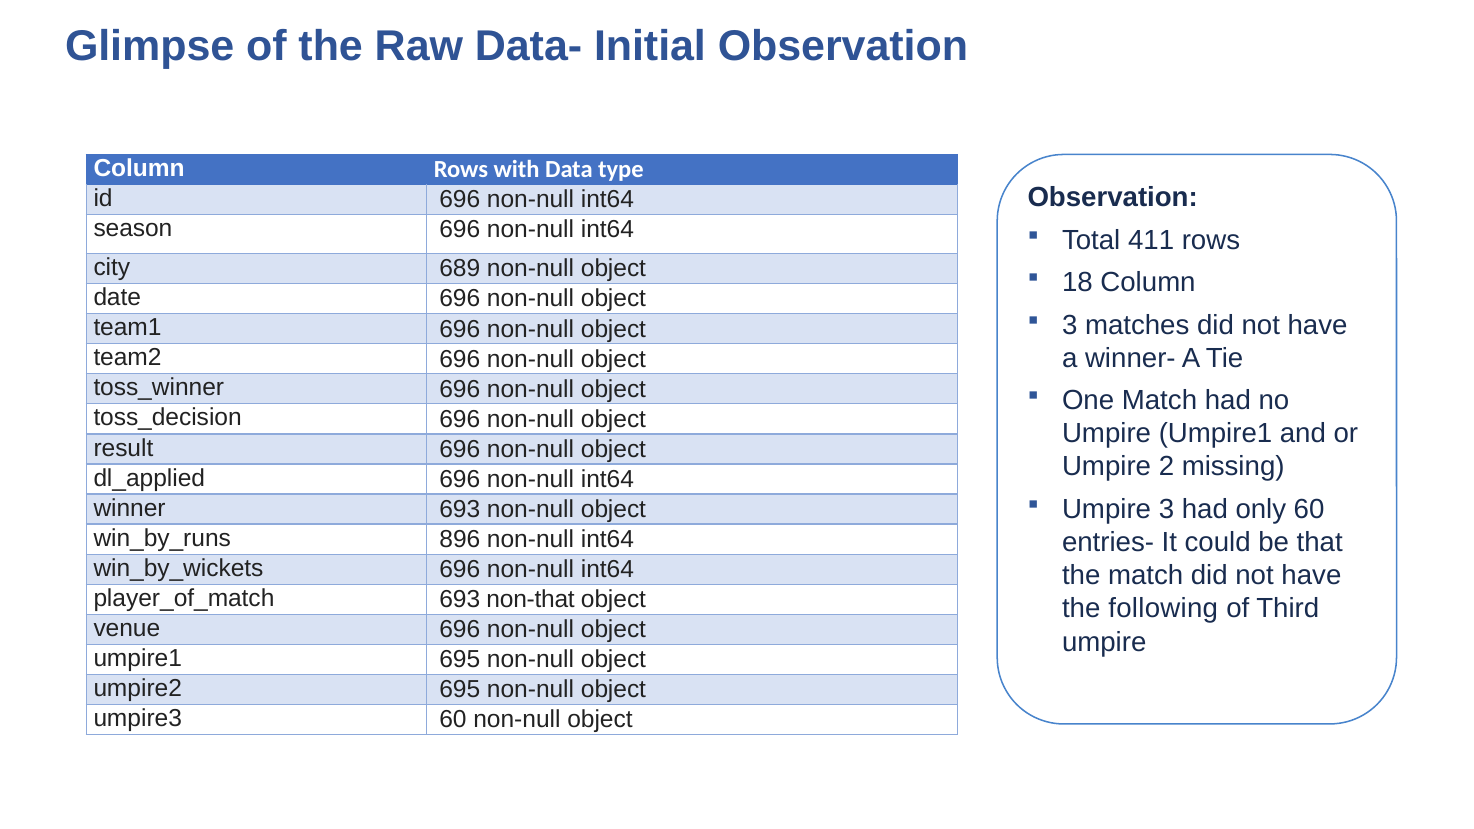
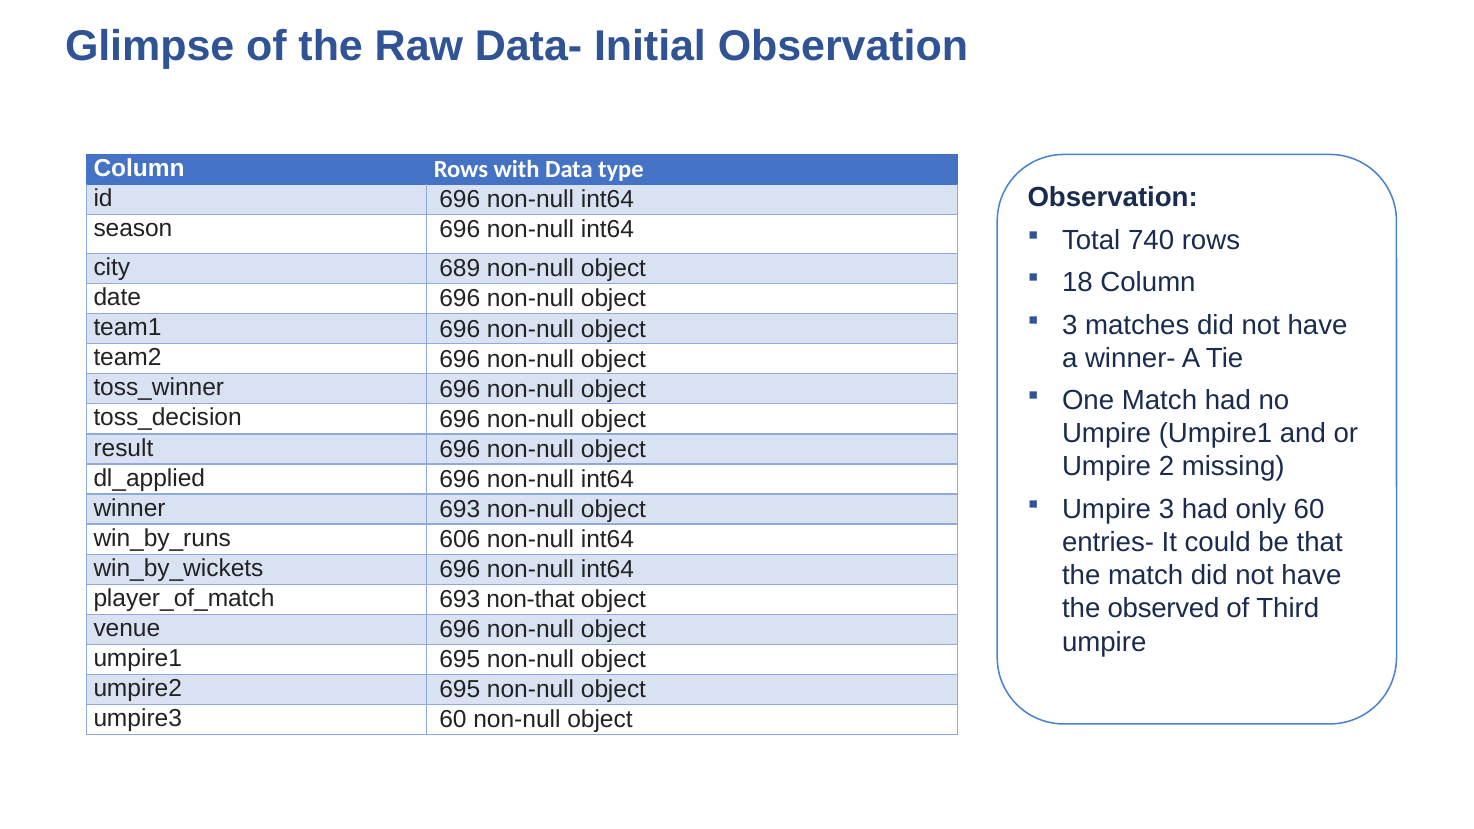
411: 411 -> 740 (1151, 240)
896: 896 -> 606 (460, 540)
following: following -> observed (1163, 609)
